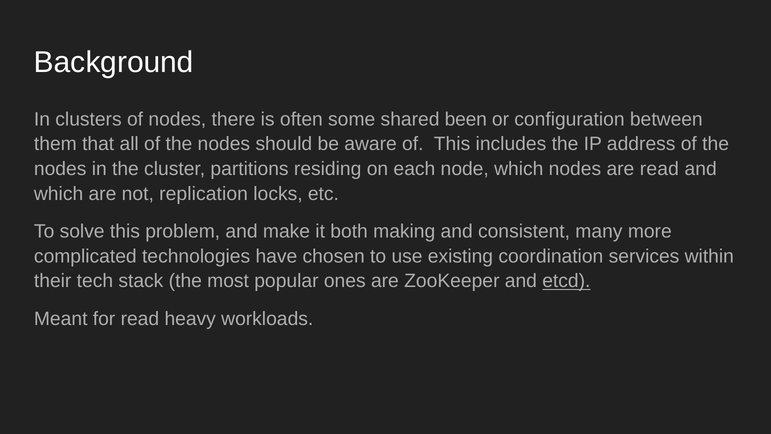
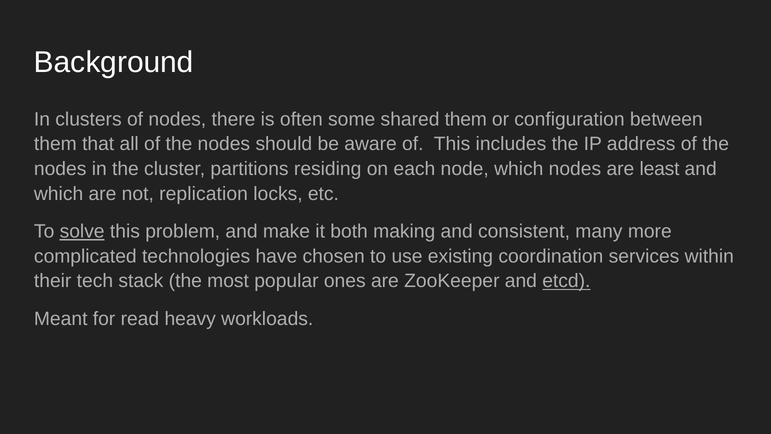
shared been: been -> them (466, 119)
are read: read -> least (660, 169)
solve underline: none -> present (82, 231)
